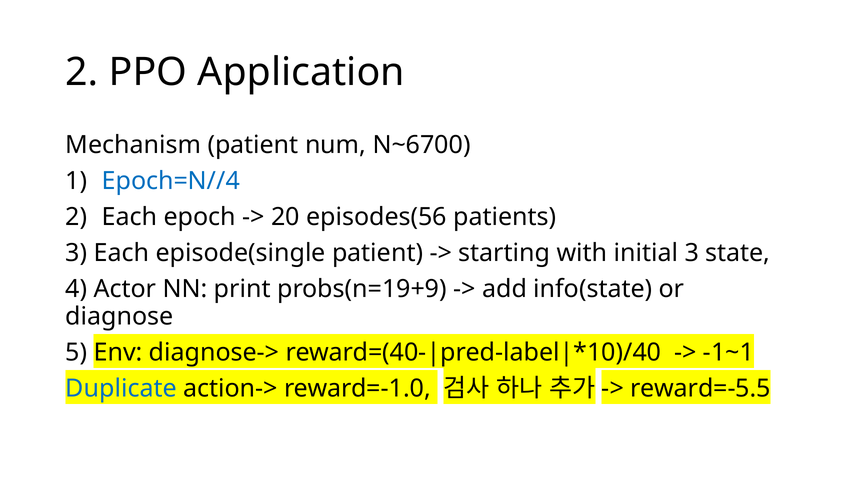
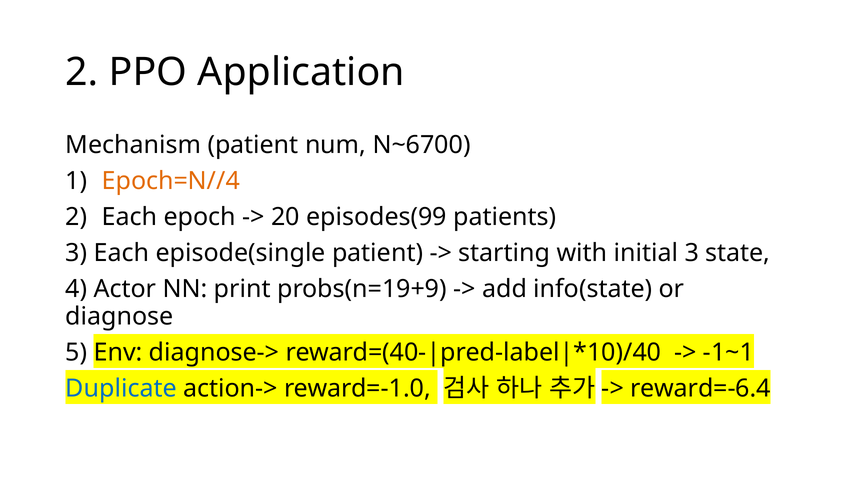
Epoch=N//4 colour: blue -> orange (171, 181)
episodes(56: episodes(56 -> episodes(99 (376, 217)
reward=-5.5: reward=-5.5 -> reward=-6.4 (700, 388)
